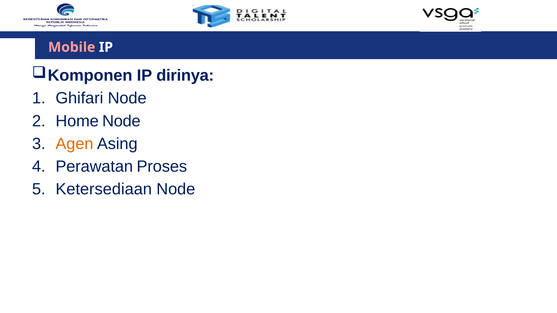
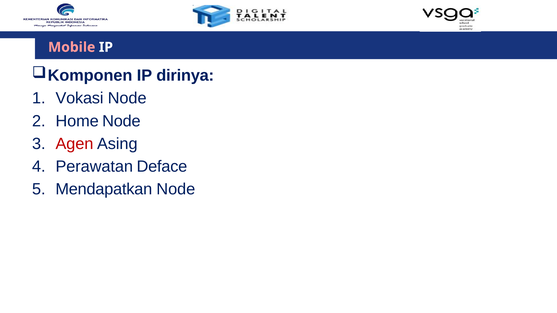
Ghifari: Ghifari -> Vokasi (79, 98)
Agen colour: orange -> red (74, 144)
Proses: Proses -> Deface (162, 167)
Ketersediaan: Ketersediaan -> Mendapatkan (104, 189)
